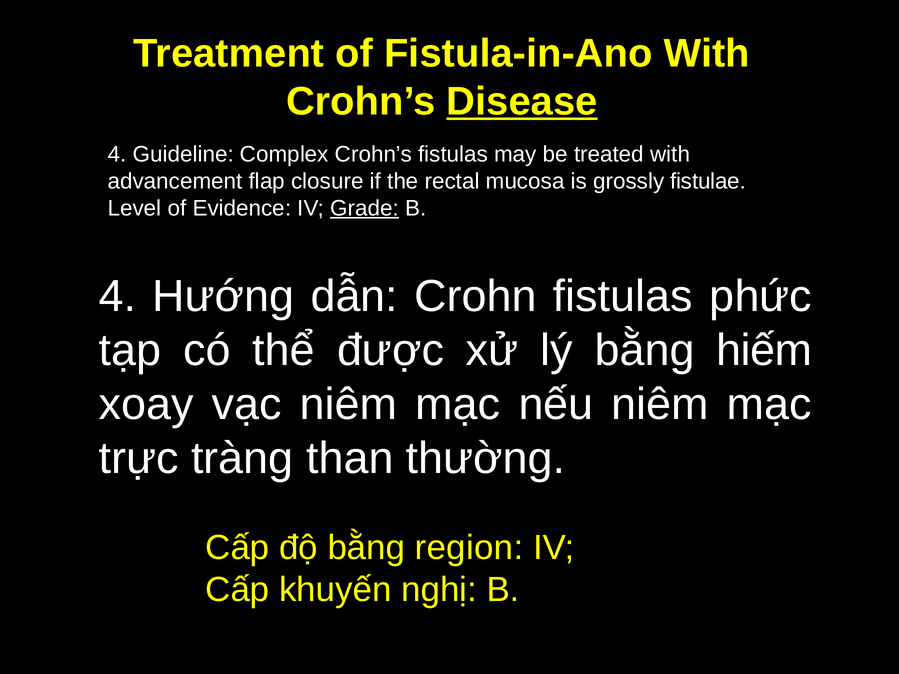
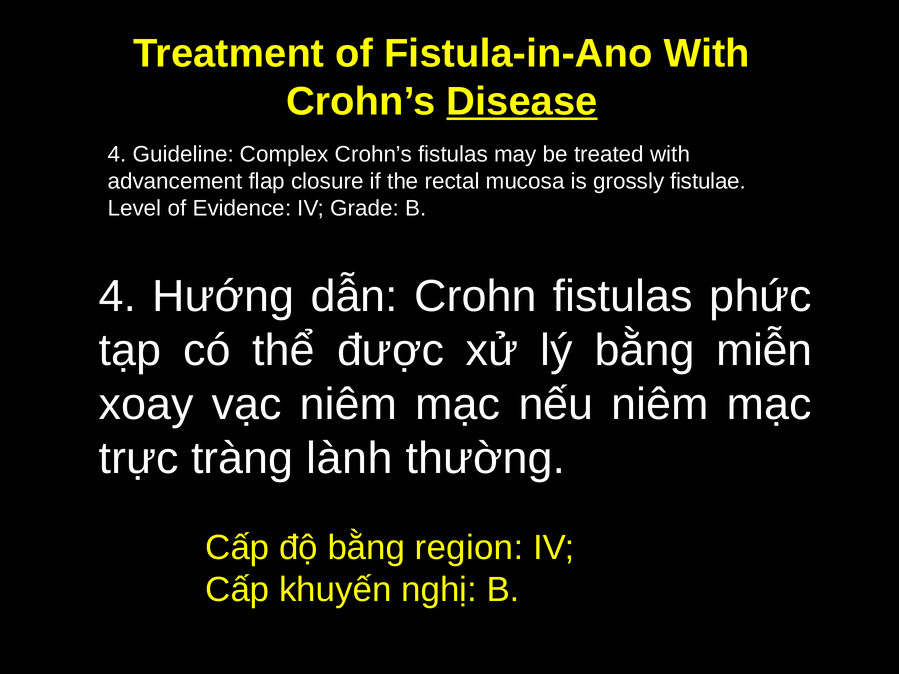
Grade underline: present -> none (365, 208)
hiếm: hiếm -> miễn (764, 351)
than: than -> lành (350, 459)
